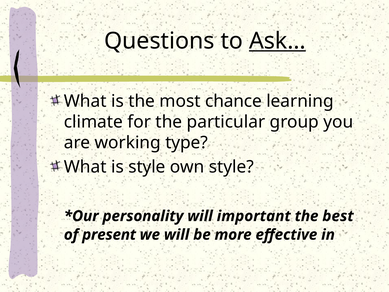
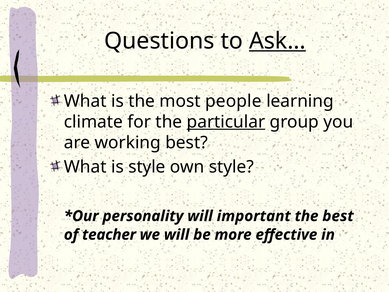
chance: chance -> people (233, 101)
particular underline: none -> present (226, 122)
working type: type -> best (187, 143)
present: present -> teacher (109, 235)
